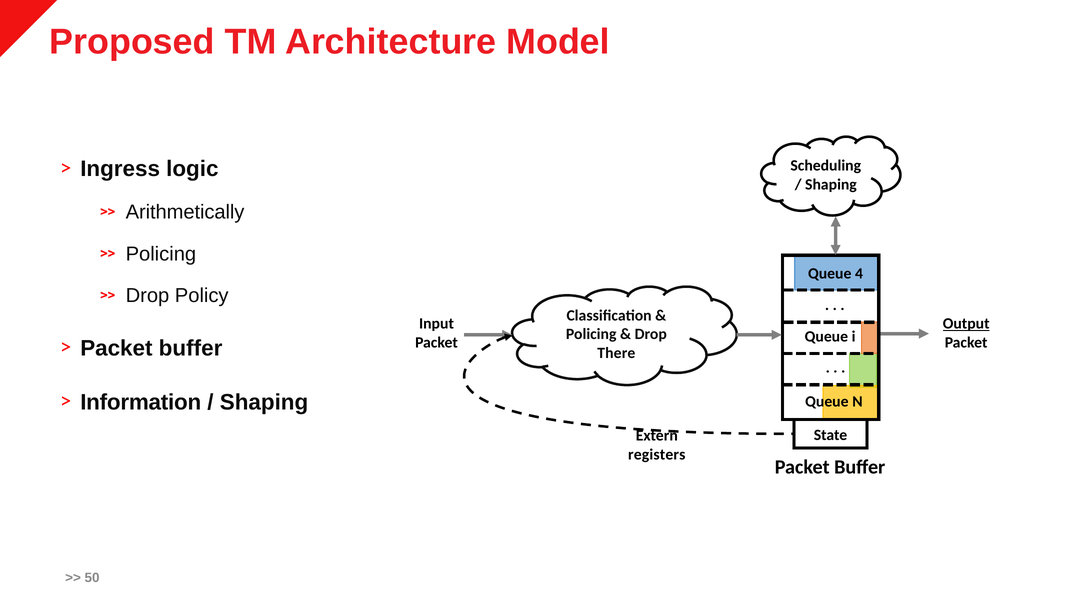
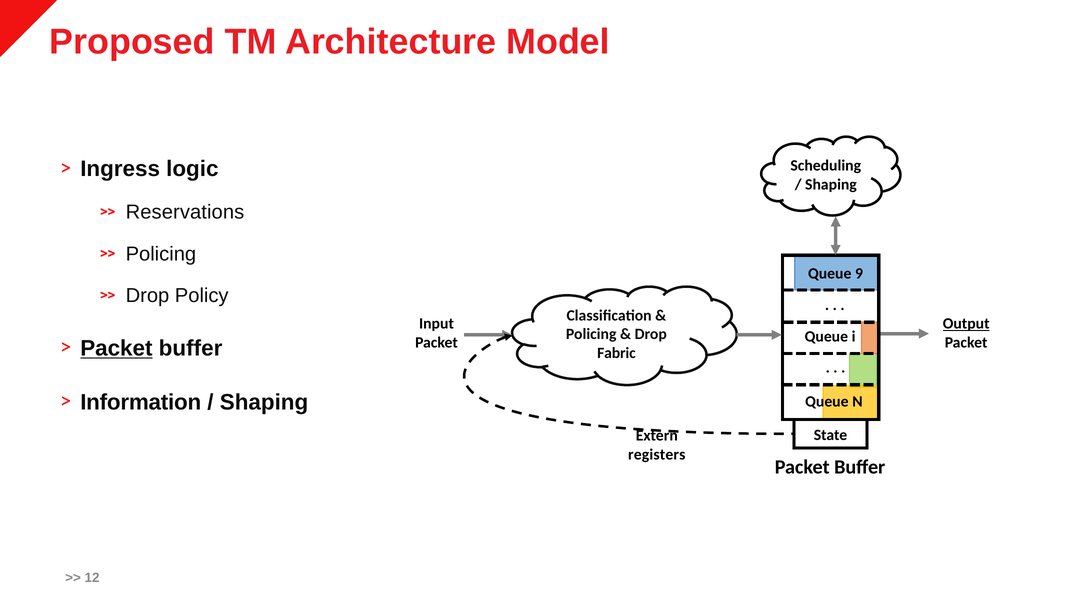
Arithmetically: Arithmetically -> Reservations (185, 212)
4: 4 -> 9 (859, 273)
Packet underline: none -> present (116, 349)
There: There -> Fabric (616, 353)
50: 50 -> 12 (92, 578)
